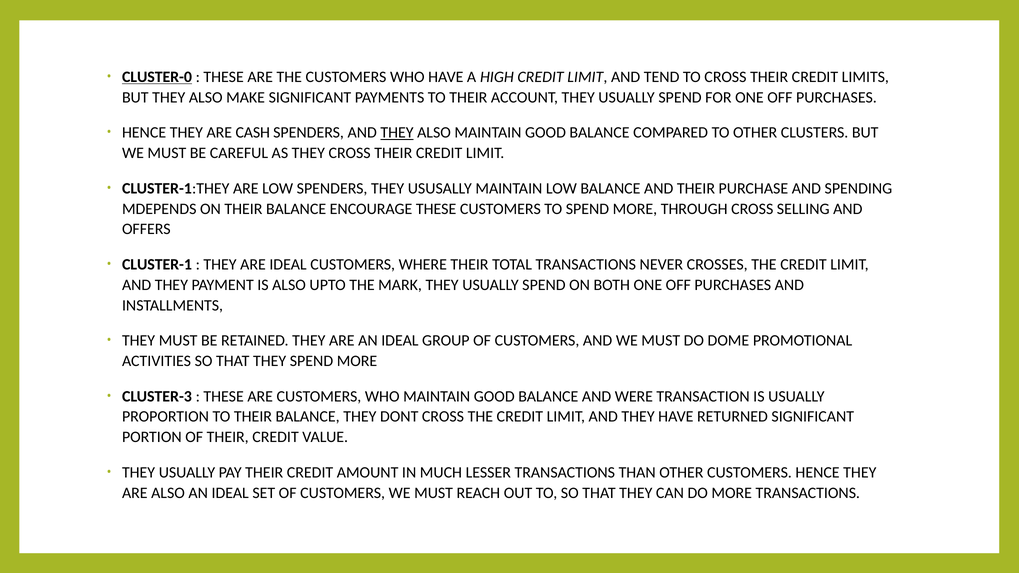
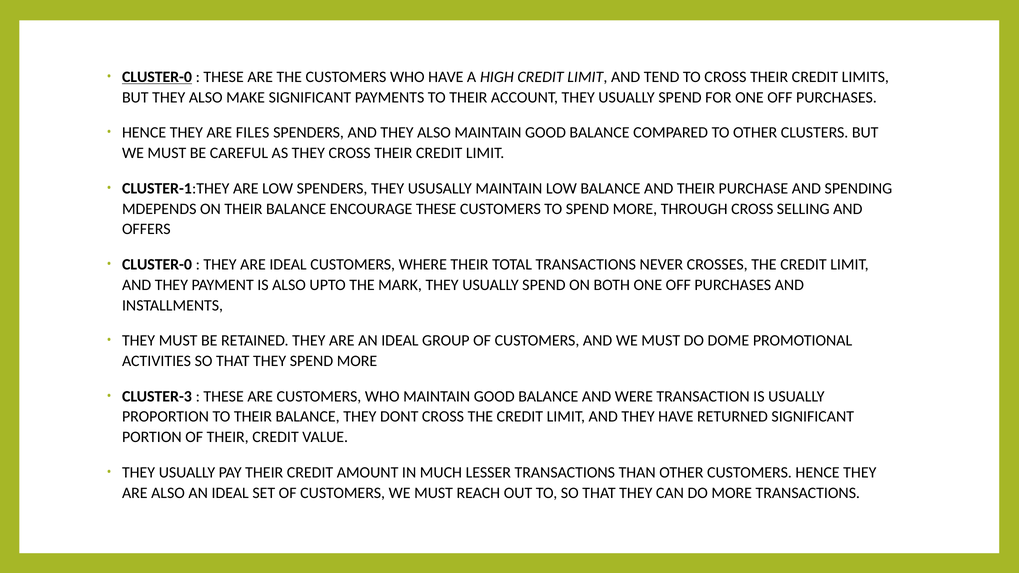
CASH: CASH -> FILES (253, 133)
THEY underline: present -> none (397, 133)
CLUSTER-1: CLUSTER-1 -> CLUSTER-0 (157, 265)
